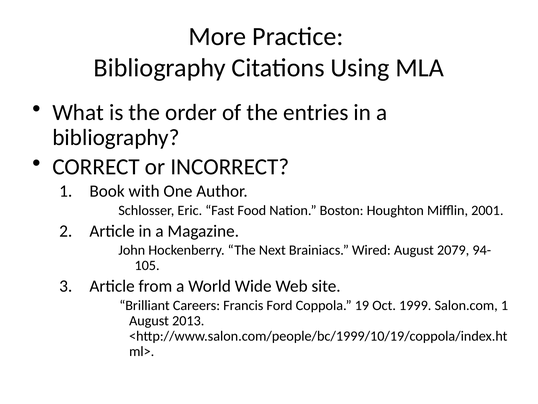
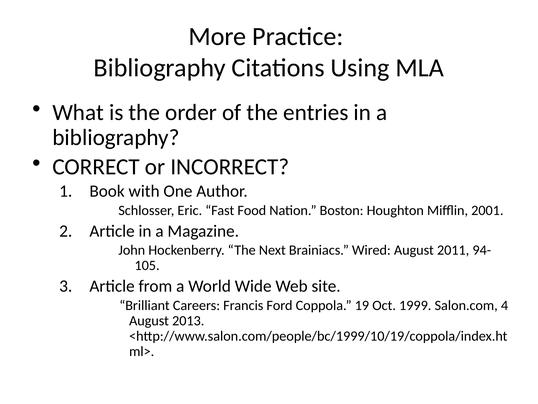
2079: 2079 -> 2011 (453, 250)
Salon.com 1: 1 -> 4 (505, 305)
